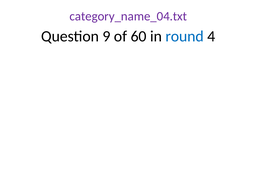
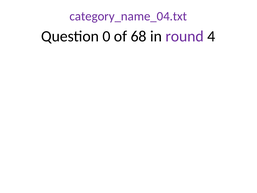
9: 9 -> 0 (106, 36)
60: 60 -> 68 (139, 36)
round colour: blue -> purple (185, 36)
